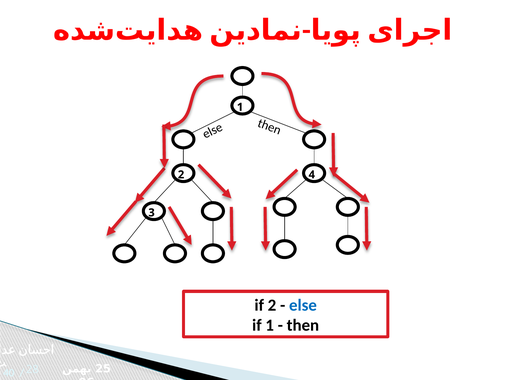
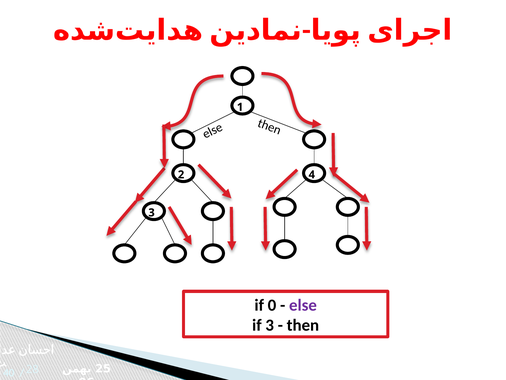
if 2: 2 -> 0 (272, 305)
else colour: blue -> purple (303, 305)
if 1: 1 -> 3 (270, 325)
